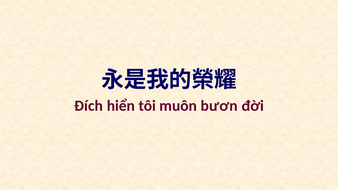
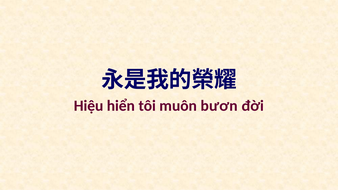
Đích: Đích -> Hiệu (89, 106)
